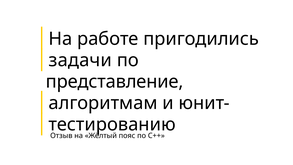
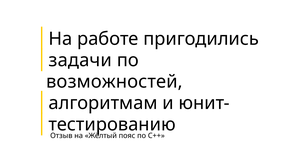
представление: представление -> возможностей (114, 82)
